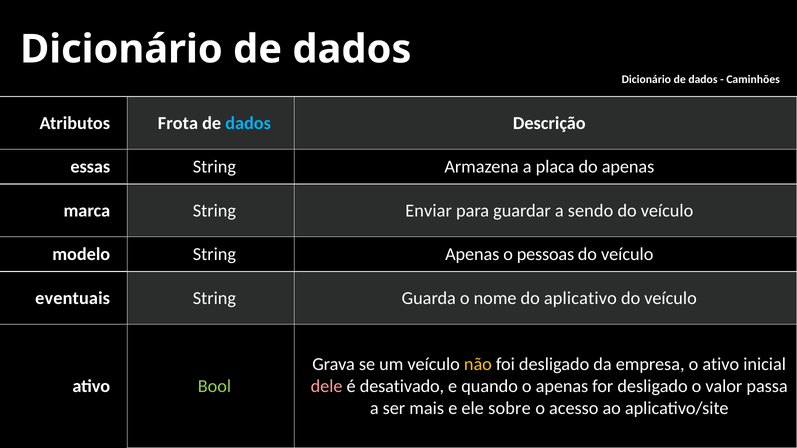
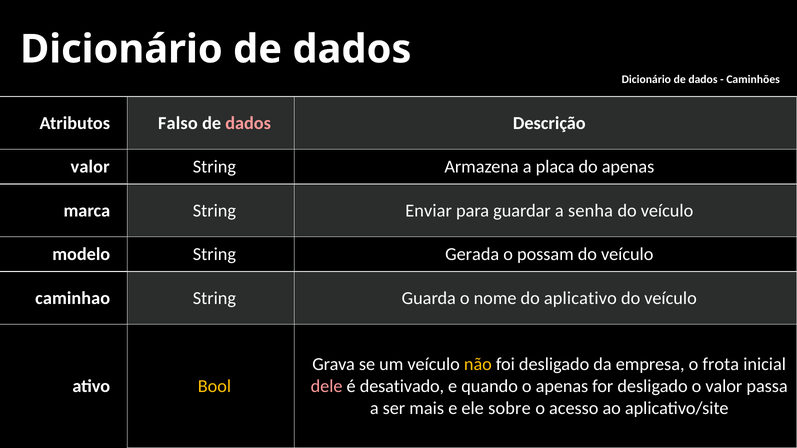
Frota: Frota -> Falso (178, 123)
dados colour: light blue -> pink (248, 123)
essas: essas -> valor (90, 167)
sendo: sendo -> senha (591, 211)
String Apenas: Apenas -> Gerada (472, 254)
pessoas: pessoas -> possam (545, 254)
eventuais: eventuais -> caminhao (73, 298)
o ativo: ativo -> frota (721, 364)
Bool colour: light green -> yellow (214, 387)
